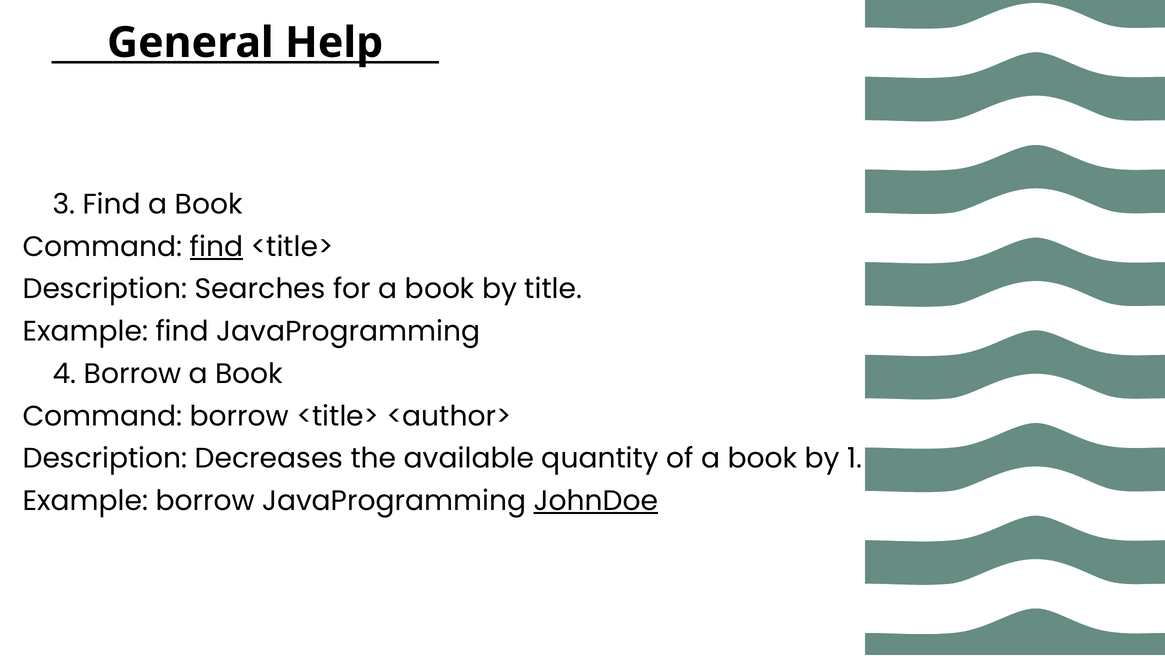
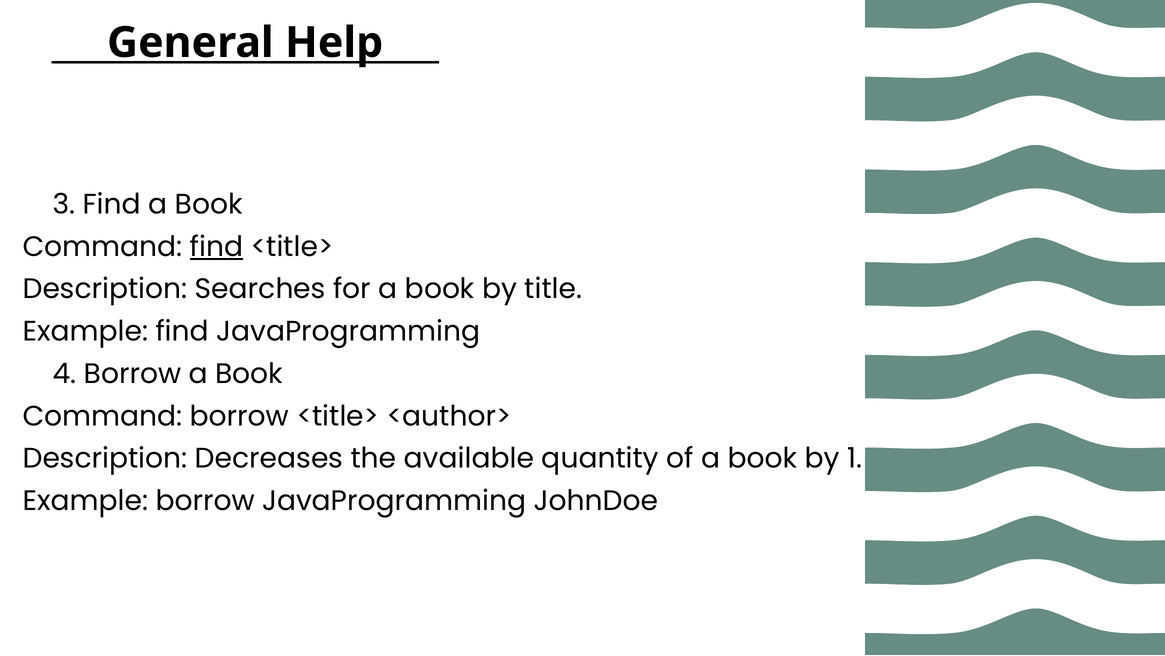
JohnDoe underline: present -> none (596, 500)
